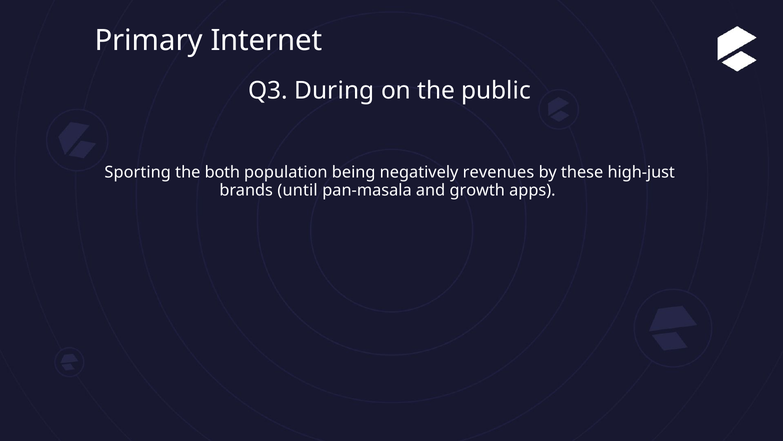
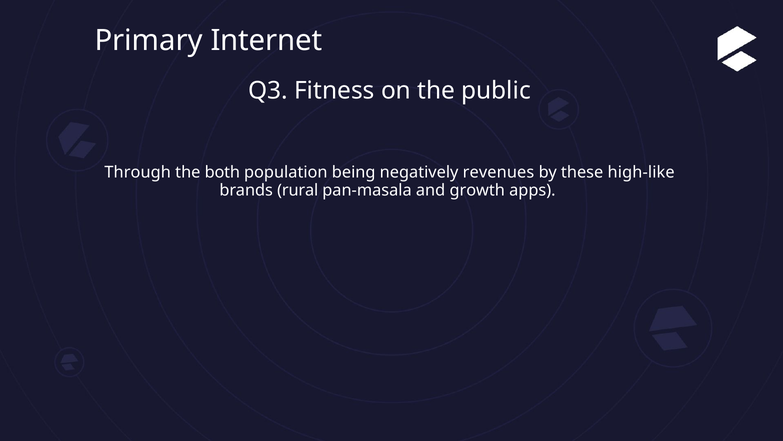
During: During -> Fitness (334, 90)
Sporting: Sporting -> Through (138, 172)
high-just: high-just -> high-like (641, 172)
until: until -> rural (298, 190)
